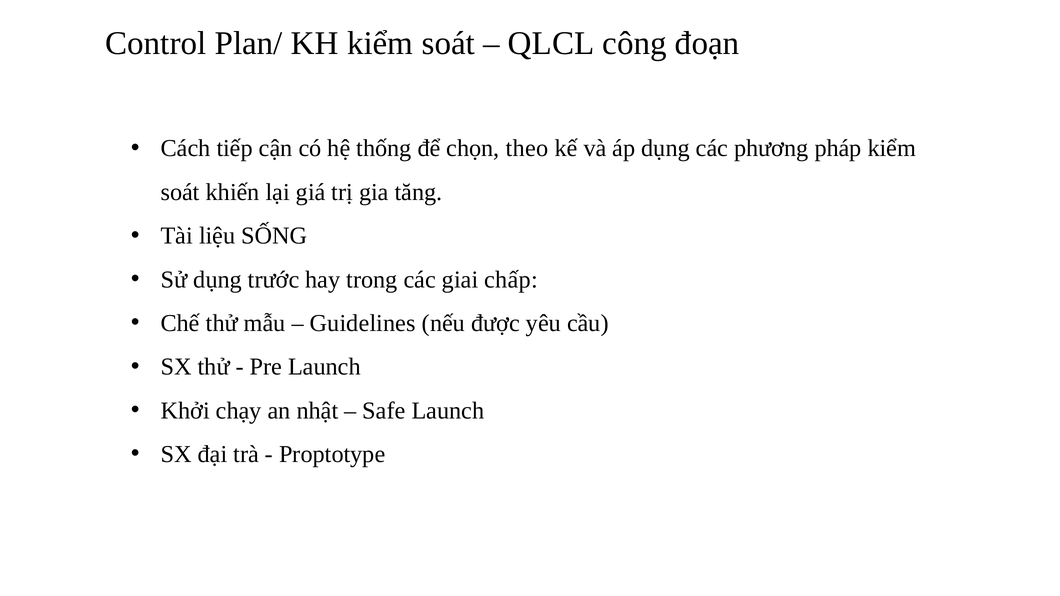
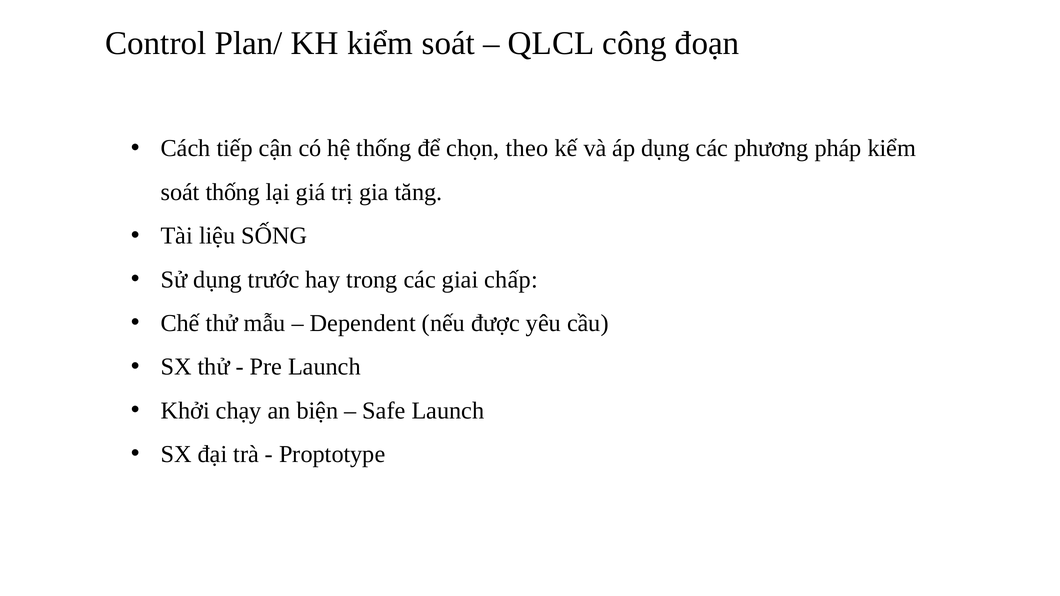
soát khiến: khiến -> thống (233, 192)
Guidelines: Guidelines -> Dependent (363, 323)
nhật: nhật -> biện (317, 411)
